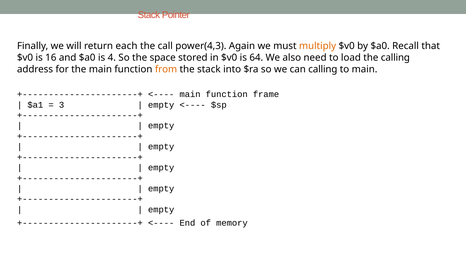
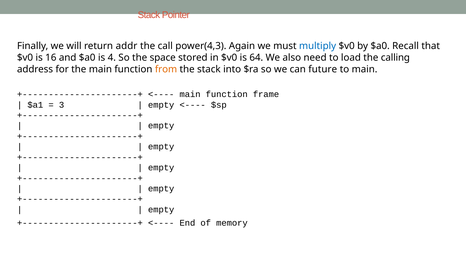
each: each -> addr (127, 46)
multiply colour: orange -> blue (318, 46)
can calling: calling -> future (323, 69)
